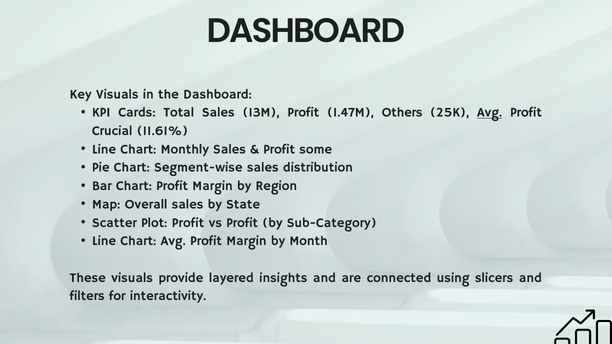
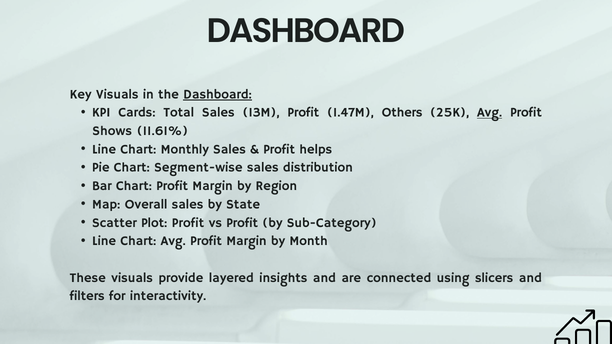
Dashboard underline: none -> present (218, 94)
Crucial: Crucial -> Shows (112, 131)
some: some -> helps (316, 149)
